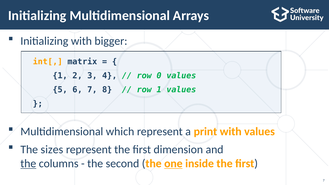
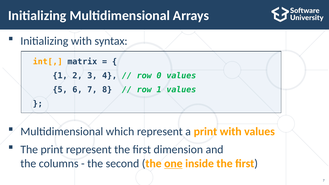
bigger: bigger -> syntax (111, 41)
The sizes: sizes -> print (52, 150)
the underline: present -> none (28, 164)
